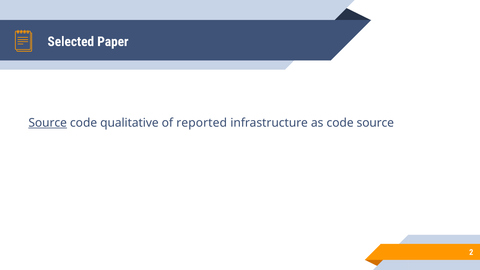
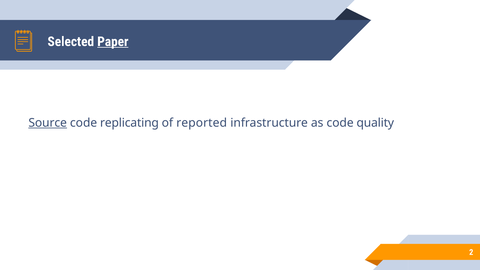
Paper underline: none -> present (113, 42)
qualitative: qualitative -> replicating (129, 123)
code source: source -> quality (375, 123)
